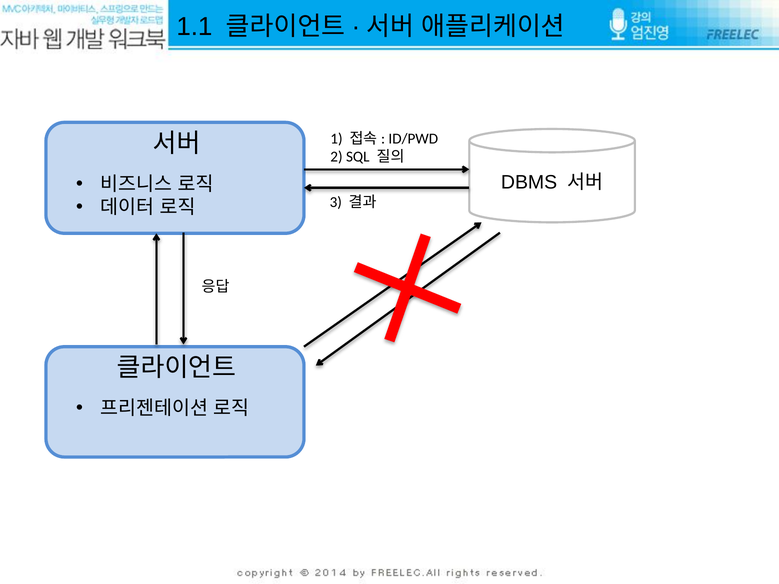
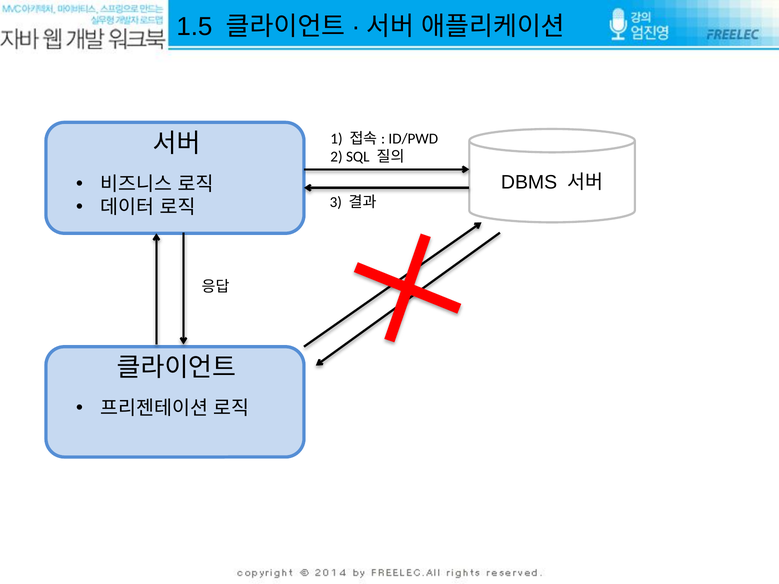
1.1: 1.1 -> 1.5 (194, 26)
